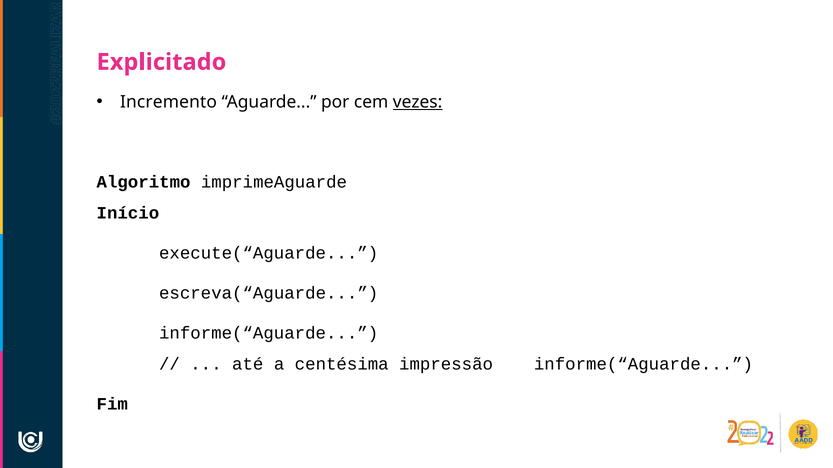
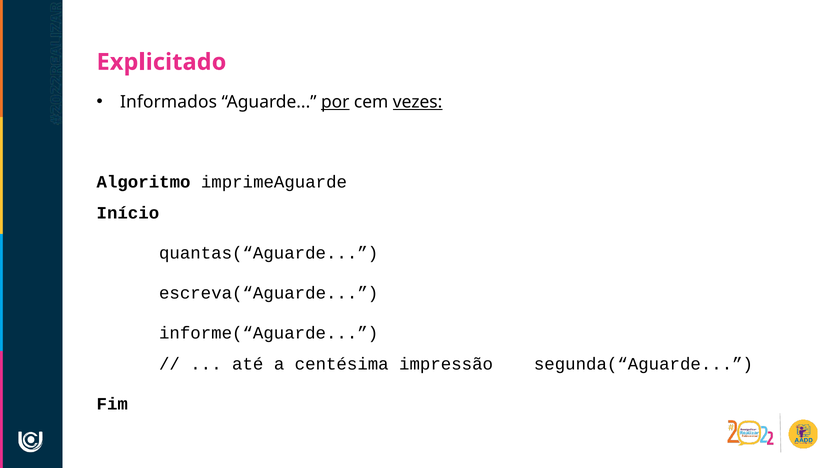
Incremento: Incremento -> Informados (169, 102)
por underline: none -> present (335, 102)
execute(“Aguarde: execute(“Aguarde -> quantas(“Aguarde (269, 253)
impressão informe(“Aguarde: informe(“Aguarde -> segunda(“Aguarde (643, 364)
